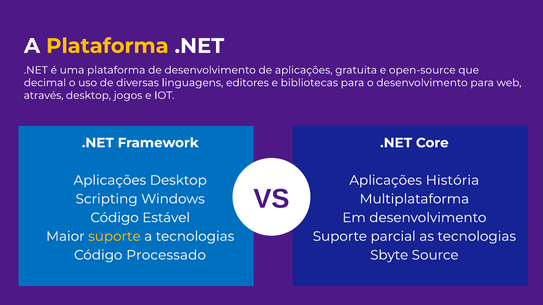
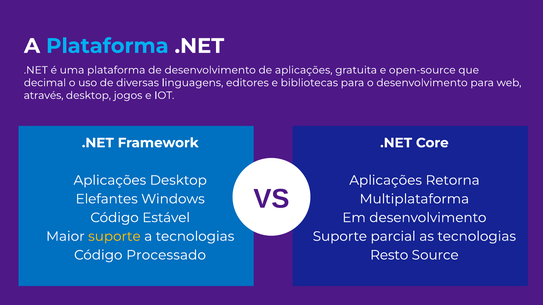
Plataforma colour: yellow -> light blue (107, 46)
História: História -> Retorna (453, 181)
Scripting: Scripting -> Elefantes (107, 199)
Sbyte: Sbyte -> Resto (389, 255)
